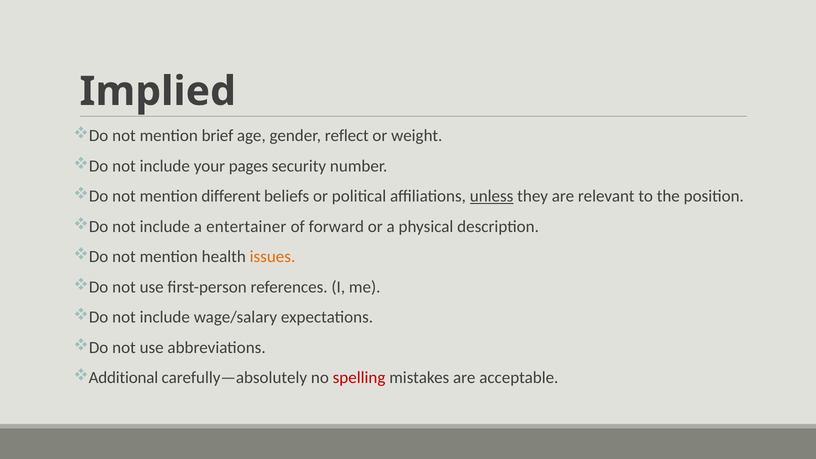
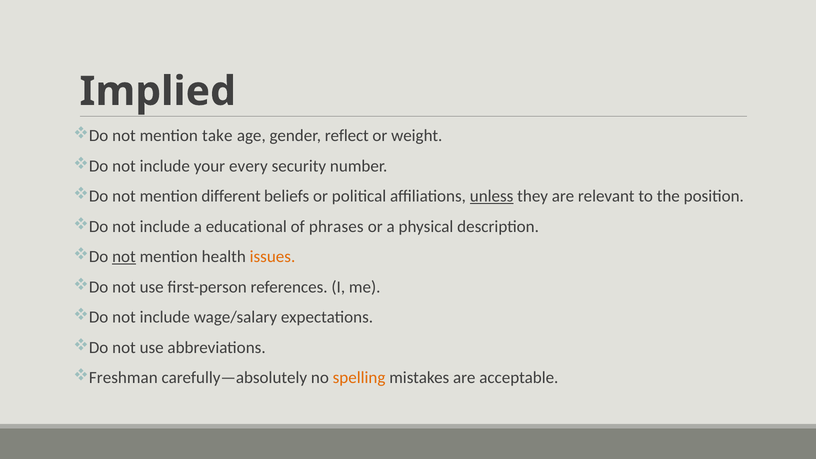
brief: brief -> take (217, 136)
pages: pages -> every (248, 166)
entertainer: entertainer -> educational (246, 226)
forward: forward -> phrases (336, 226)
not underline: none -> present (124, 257)
Additional: Additional -> Freshman (123, 378)
spelling colour: red -> orange (359, 378)
